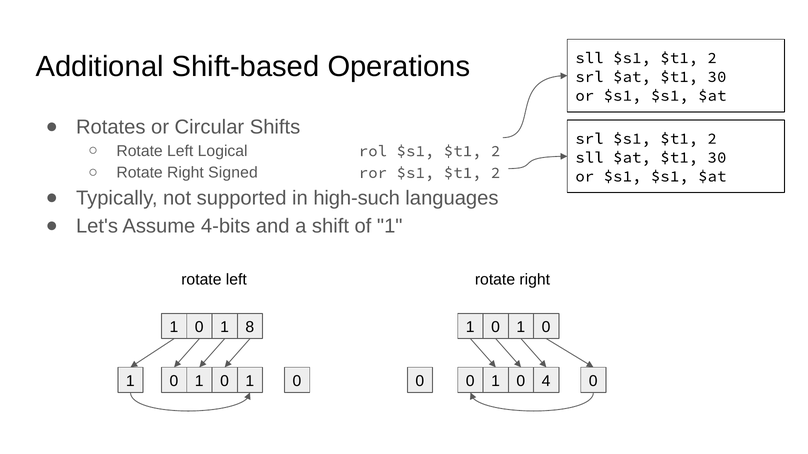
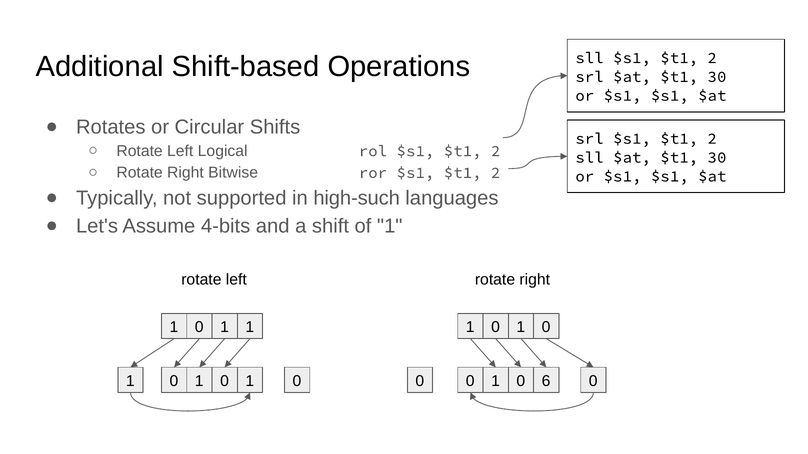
Signed: Signed -> Bitwise (233, 173)
1 8: 8 -> 1 (250, 327)
4: 4 -> 6 (546, 381)
